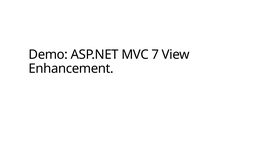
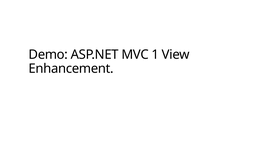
7: 7 -> 1 (155, 54)
